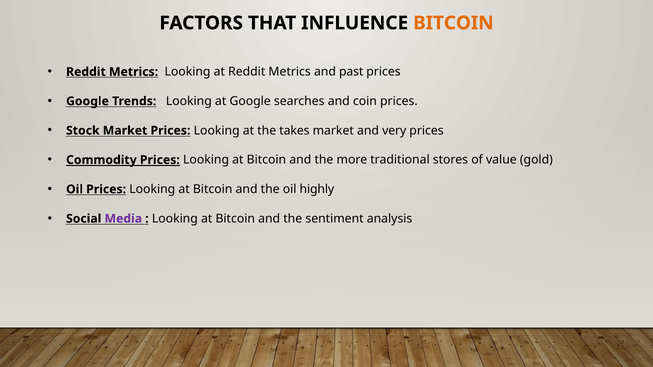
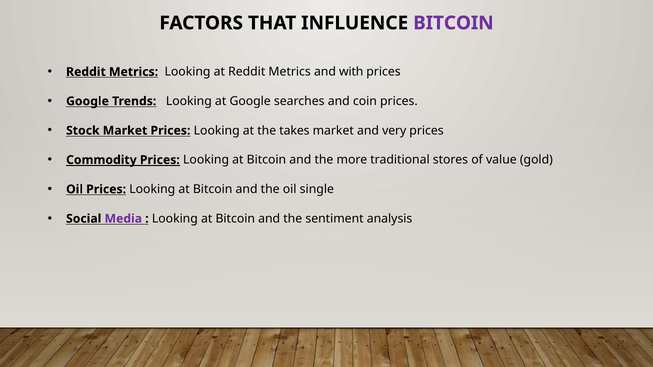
BITCOIN colour: orange -> purple (453, 23)
past: past -> with (351, 72)
highly: highly -> single (317, 189)
